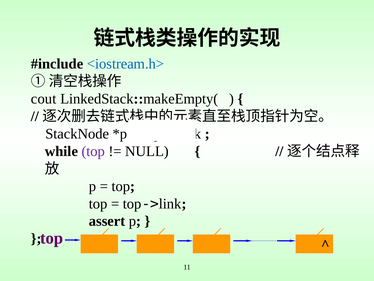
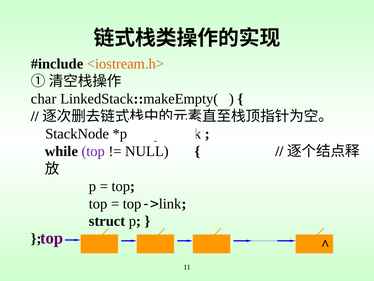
<iostream.h> colour: blue -> orange (126, 64)
cout: cout -> char (44, 99)
assert: assert -> struct (107, 221)
